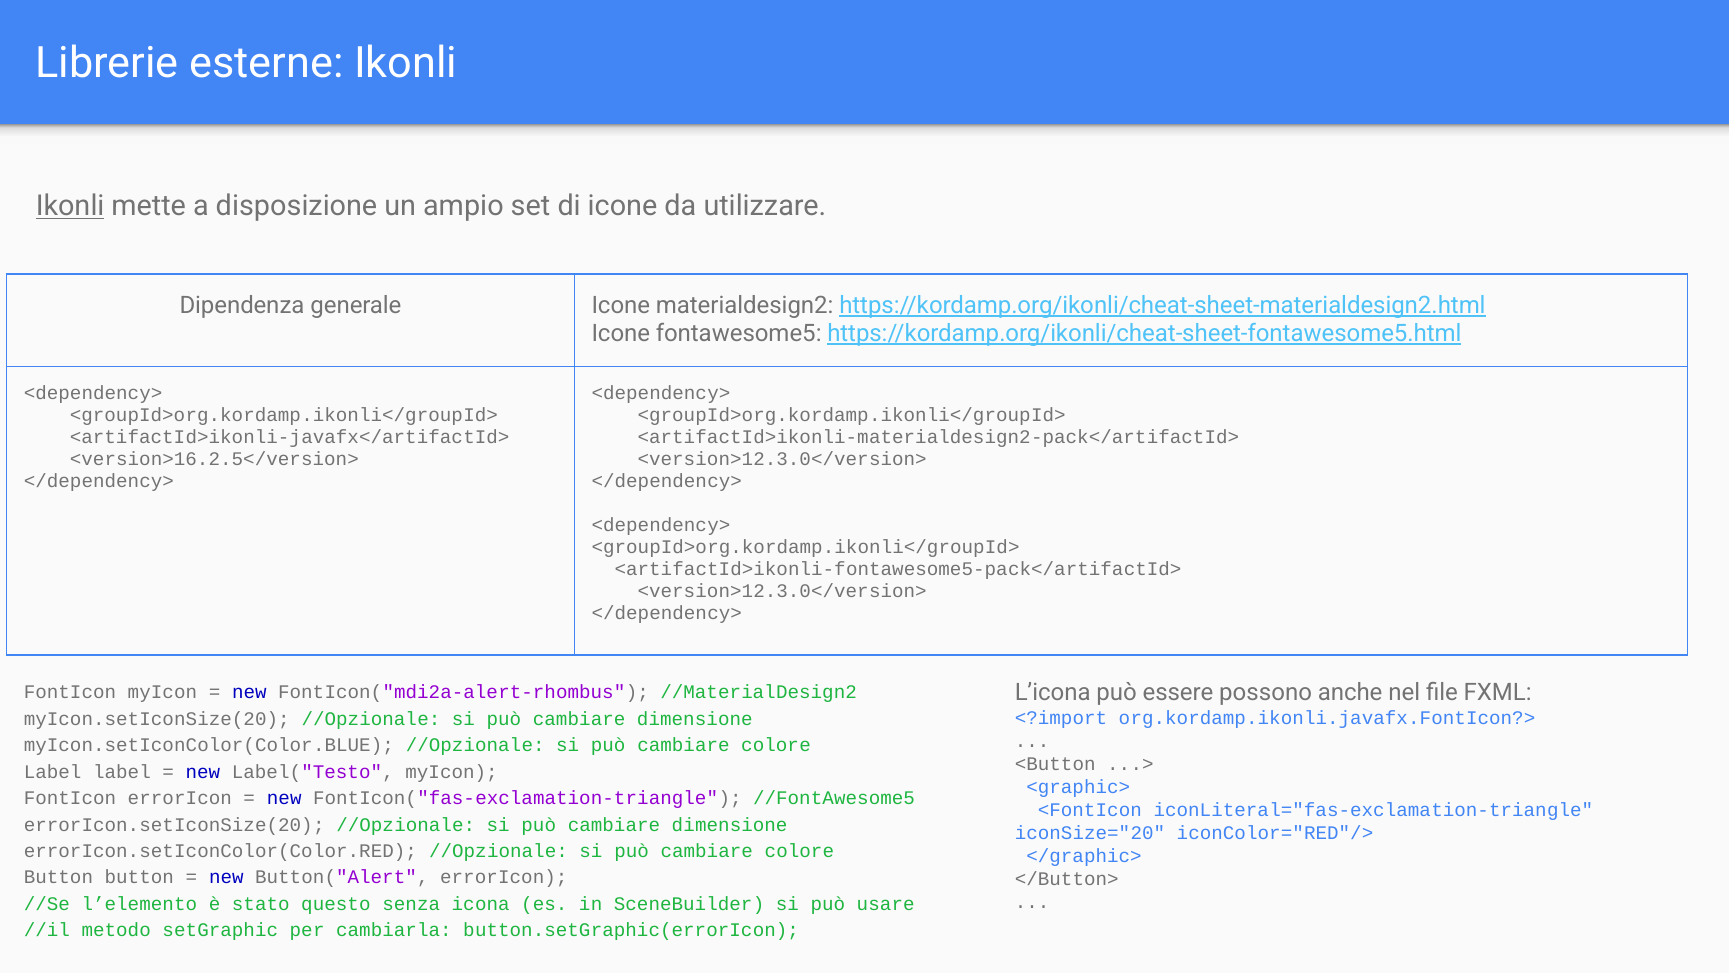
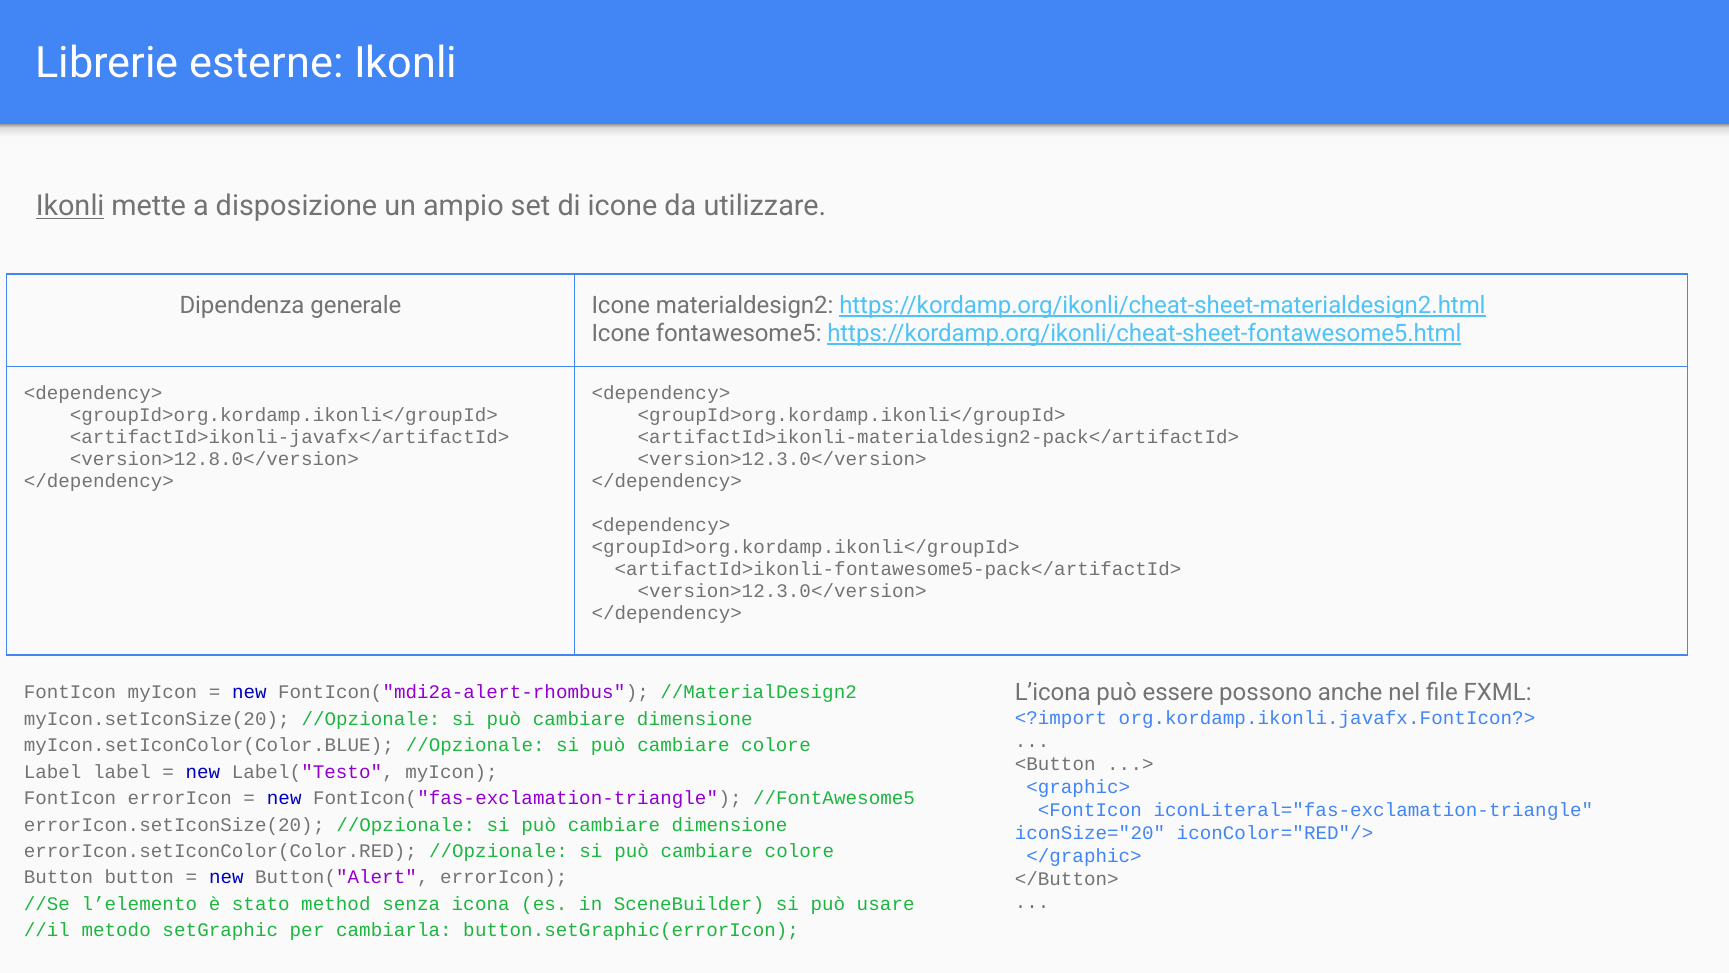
<version>16.2.5</version>: <version>16.2.5</version> -> <version>12.8.0</version> (214, 459)
questo: questo -> method (336, 904)
